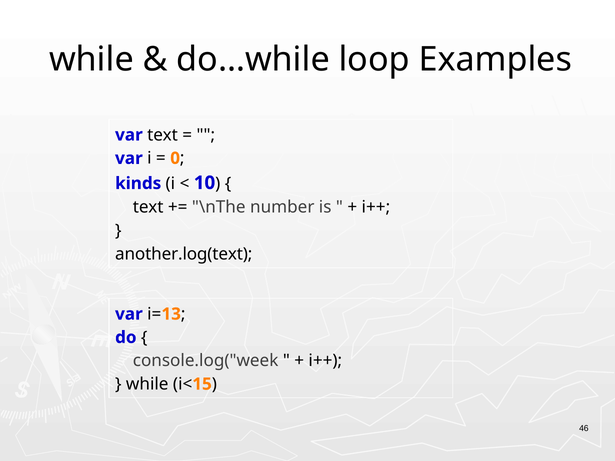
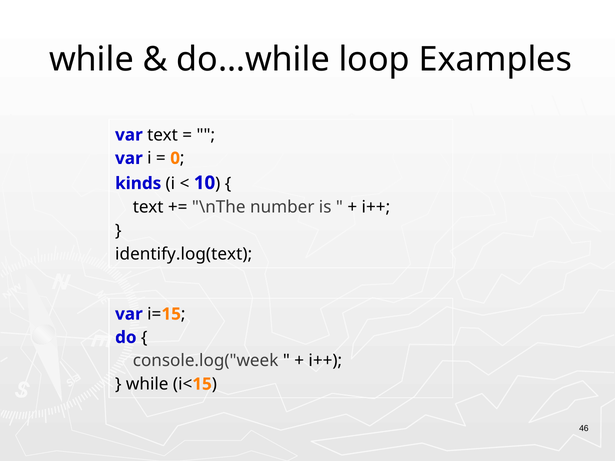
another.log(text: another.log(text -> identify.log(text (184, 254)
13: 13 -> 15 (171, 314)
